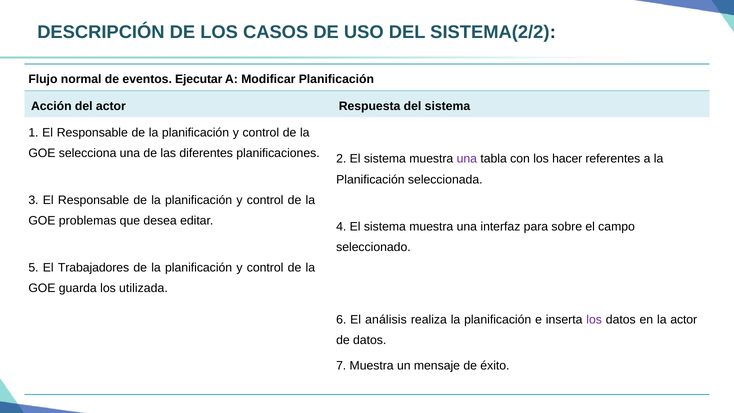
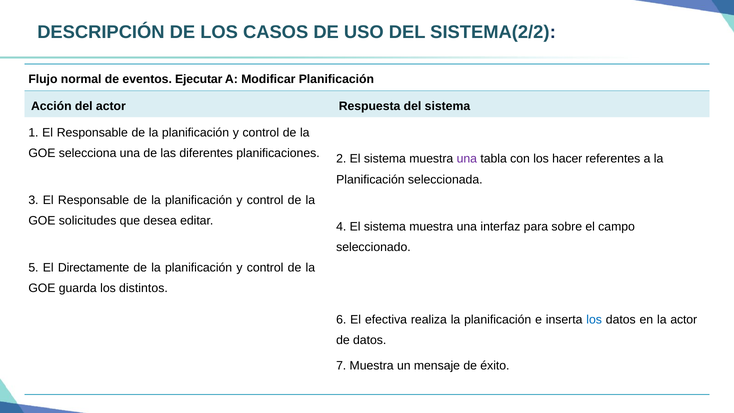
problemas: problemas -> solicitudes (88, 220)
Trabajadores: Trabajadores -> Directamente (94, 268)
utilizada: utilizada -> distintos (143, 288)
análisis: análisis -> efectiva (386, 320)
los colour: purple -> blue (594, 320)
